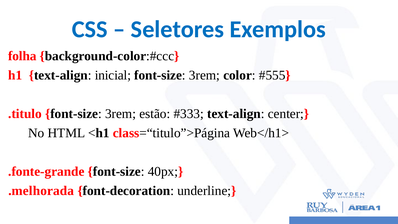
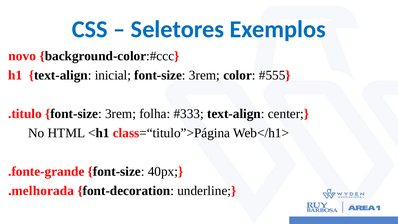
folha: folha -> novo (22, 56)
estão: estão -> folha (155, 114)
